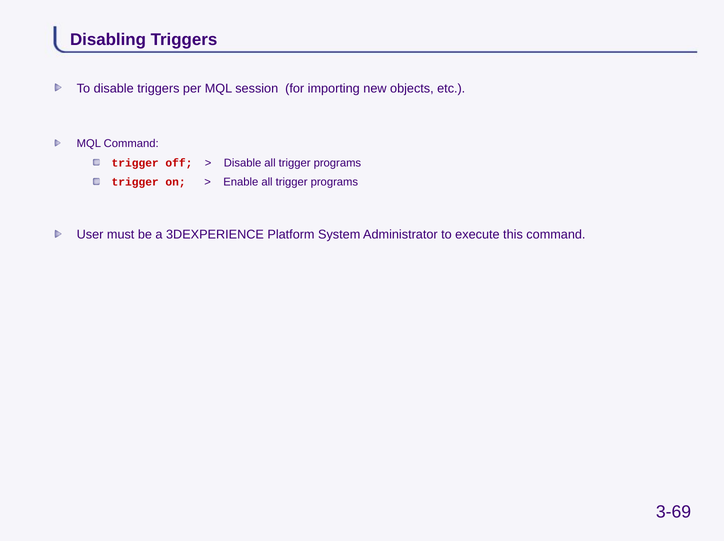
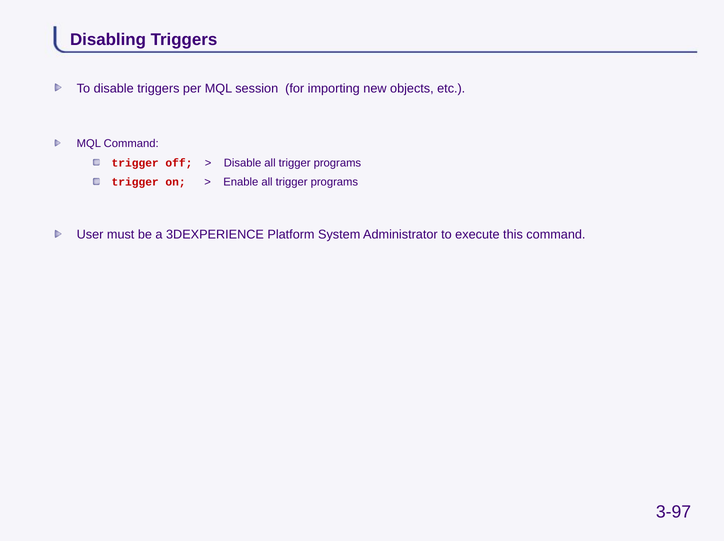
3-69: 3-69 -> 3-97 (674, 512)
